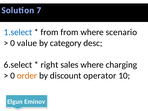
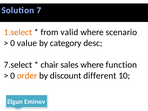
1.select colour: blue -> orange (18, 32)
from from: from -> valid (69, 32)
6.select: 6.select -> 7.select (18, 65)
right: right -> chair (50, 65)
charging: charging -> function (121, 65)
operator: operator -> different (100, 76)
